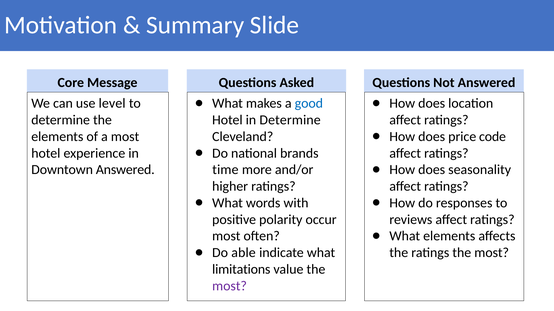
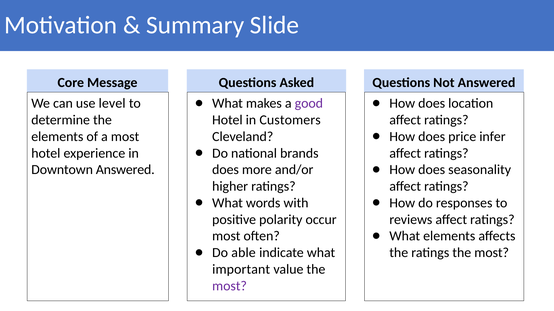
good colour: blue -> purple (309, 104)
in Determine: Determine -> Customers (290, 120)
code: code -> infer (492, 137)
time: time -> does (226, 170)
limitations: limitations -> important (241, 270)
